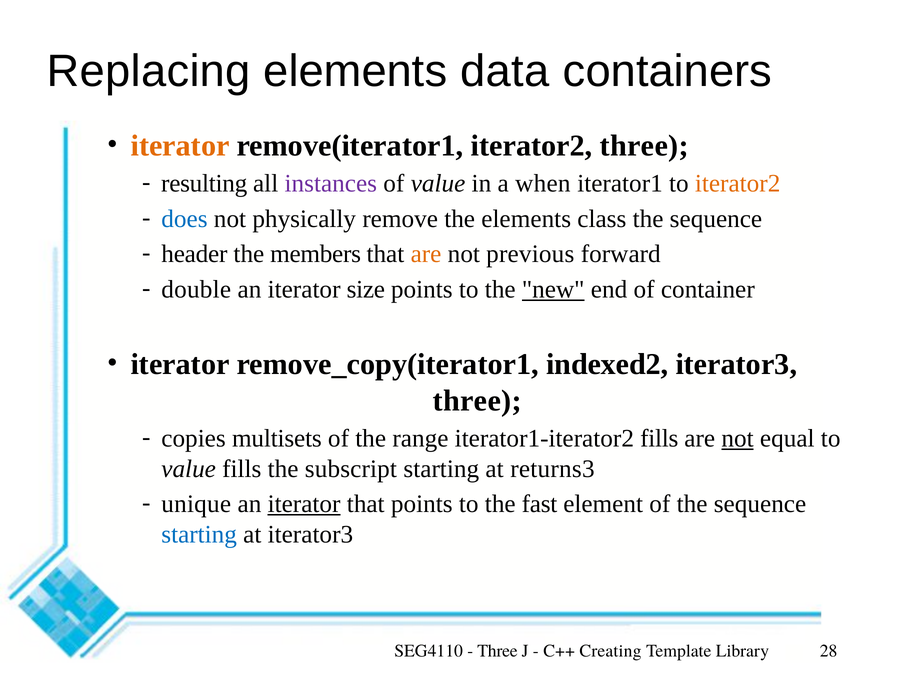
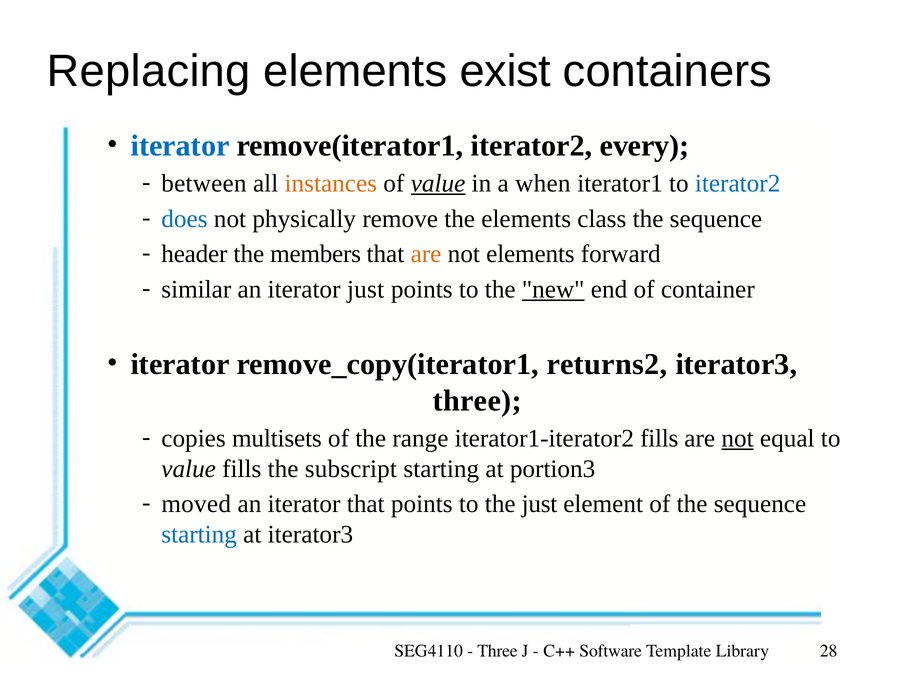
data: data -> exist (505, 71)
iterator colour: orange -> blue (180, 146)
iterator2 three: three -> every (645, 146)
resulting: resulting -> between (204, 184)
instances colour: purple -> orange (331, 184)
value underline: none -> present (438, 184)
iterator2 colour: orange -> blue (738, 184)
not previous: previous -> elements (530, 254)
double: double -> similar (196, 290)
iterator size: size -> just (366, 290)
indexed2: indexed2 -> returns2 (607, 364)
returns3: returns3 -> portion3 (553, 469)
unique: unique -> moved (196, 504)
iterator underline: present -> none (304, 504)
the fast: fast -> just (540, 504)
Creating: Creating -> Software (611, 651)
